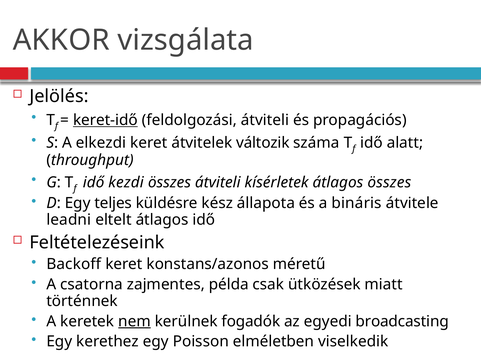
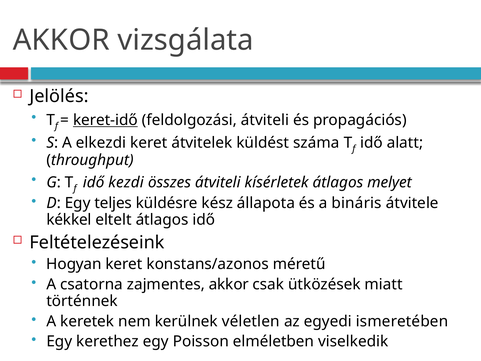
változik: változik -> küldést (263, 143)
átlagos összes: összes -> melyet (389, 182)
leadni: leadni -> kékkel (69, 220)
Backoff: Backoff -> Hogyan (74, 264)
zajmentes példa: példa -> akkor (229, 284)
nem underline: present -> none (134, 321)
fogadók: fogadók -> véletlen (251, 321)
broadcasting: broadcasting -> ismeretében (402, 321)
